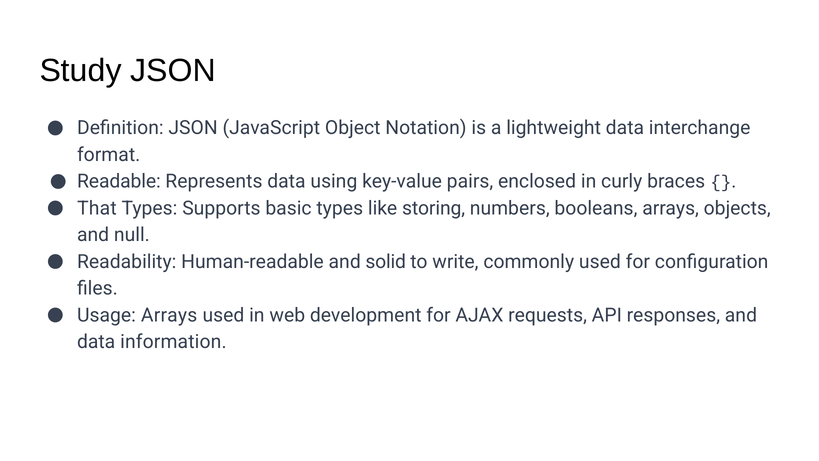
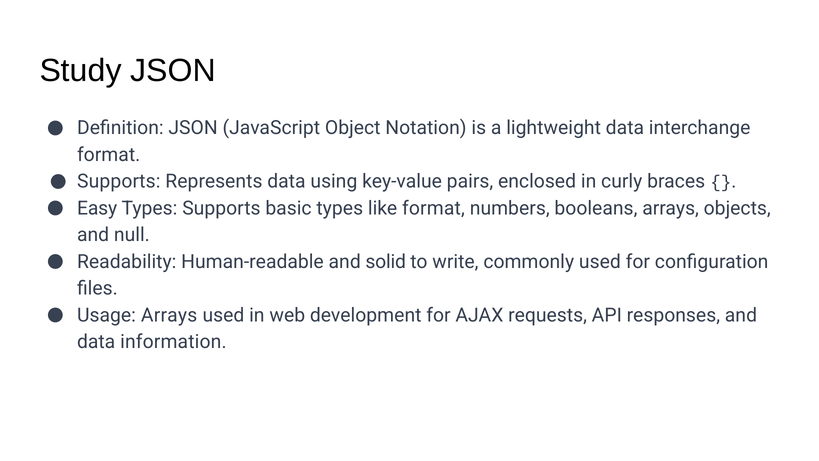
Readable: Readable -> Supports (119, 181)
That: That -> Easy (97, 208)
like storing: storing -> format (433, 208)
